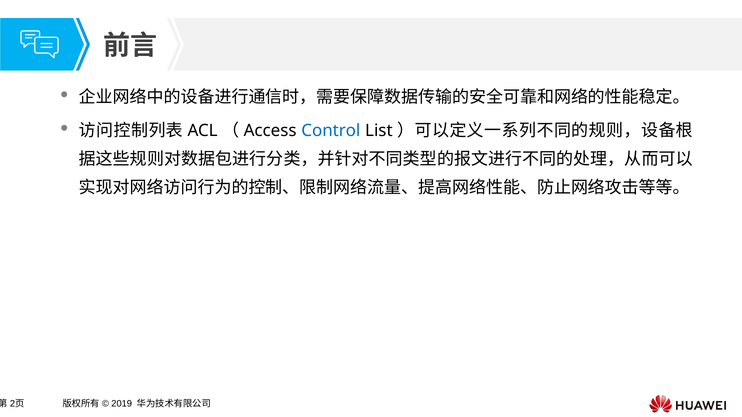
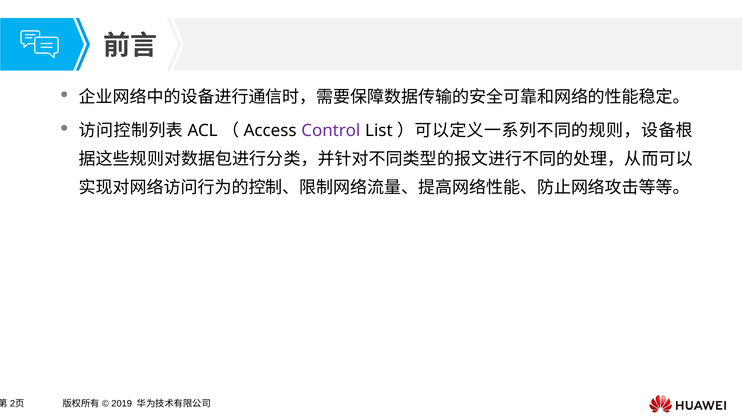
Control colour: blue -> purple (331, 131)
